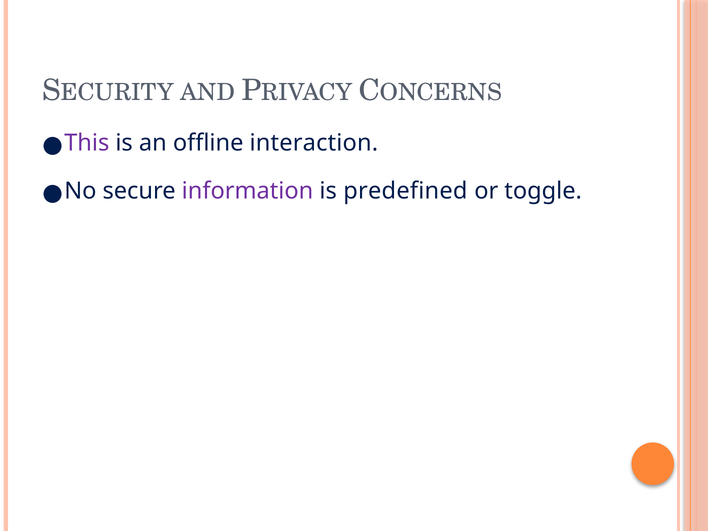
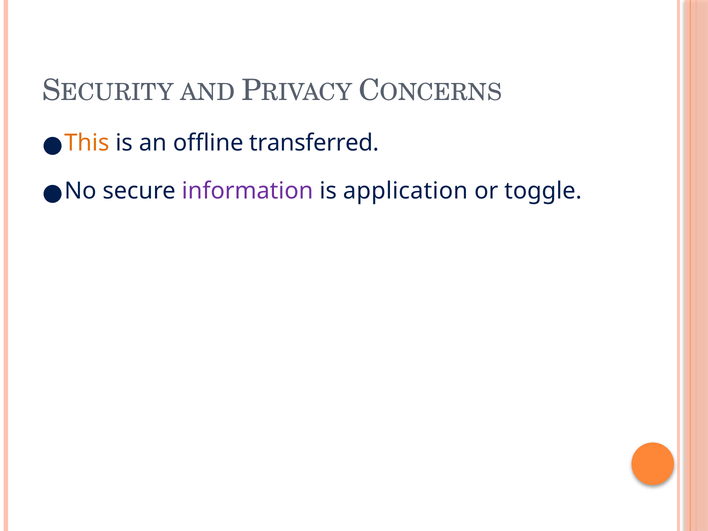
This colour: purple -> orange (87, 143)
interaction: interaction -> transferred (314, 143)
predefined: predefined -> application (405, 191)
